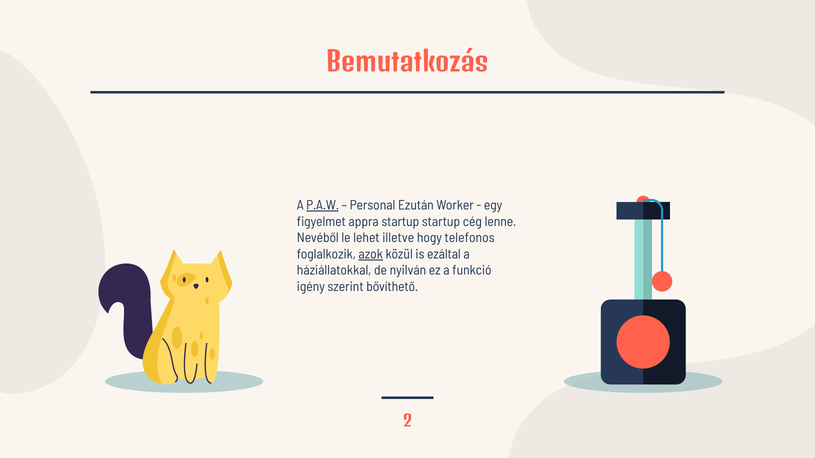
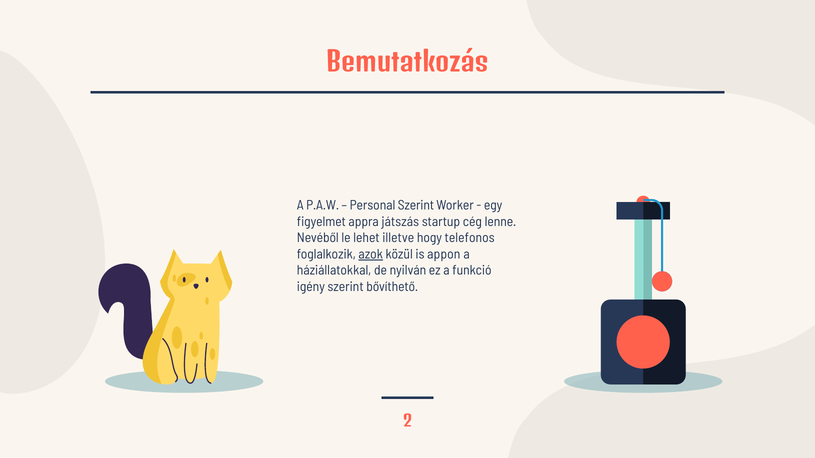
P.A.W underline: present -> none (323, 205)
Personal Ezután: Ezután -> Szerint (416, 205)
appra startup: startup -> játszás (400, 222)
ezáltal: ezáltal -> appon (444, 254)
